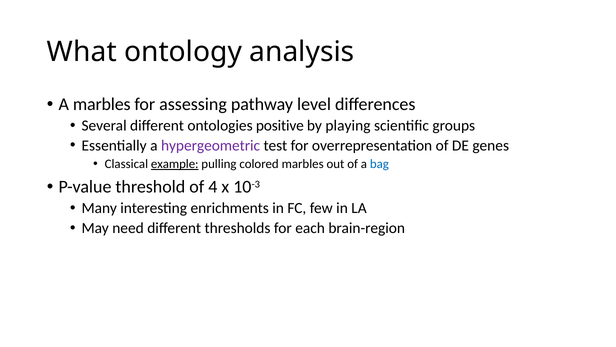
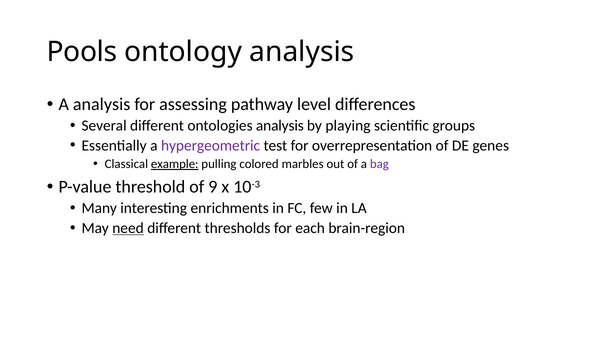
What: What -> Pools (82, 52)
A marbles: marbles -> analysis (102, 104)
ontologies positive: positive -> analysis (280, 125)
bag colour: blue -> purple (379, 164)
4: 4 -> 9 (213, 187)
need underline: none -> present (128, 228)
